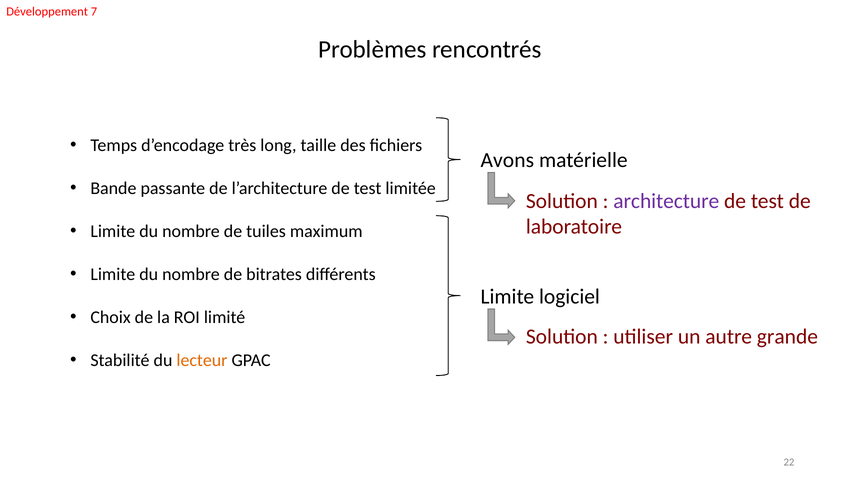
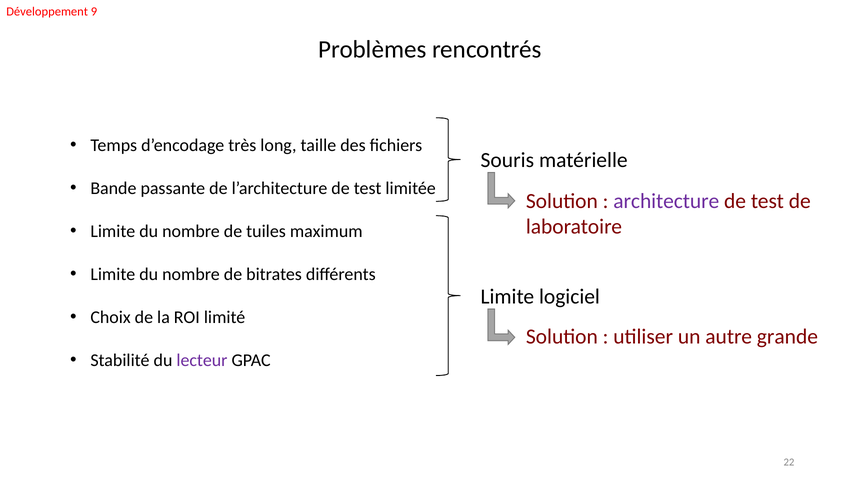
7: 7 -> 9 (94, 12)
Avons: Avons -> Souris (507, 160)
lecteur colour: orange -> purple (202, 360)
